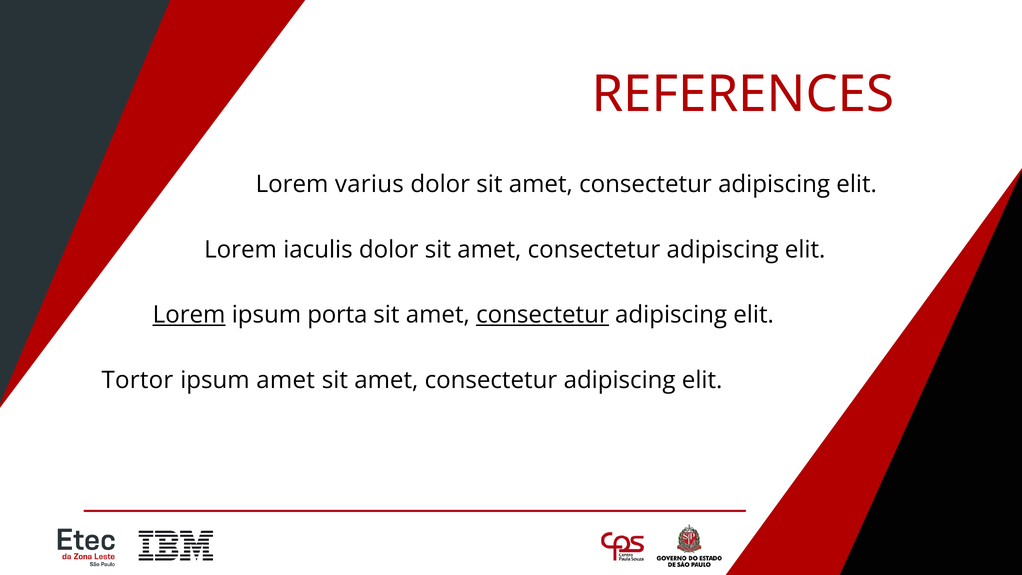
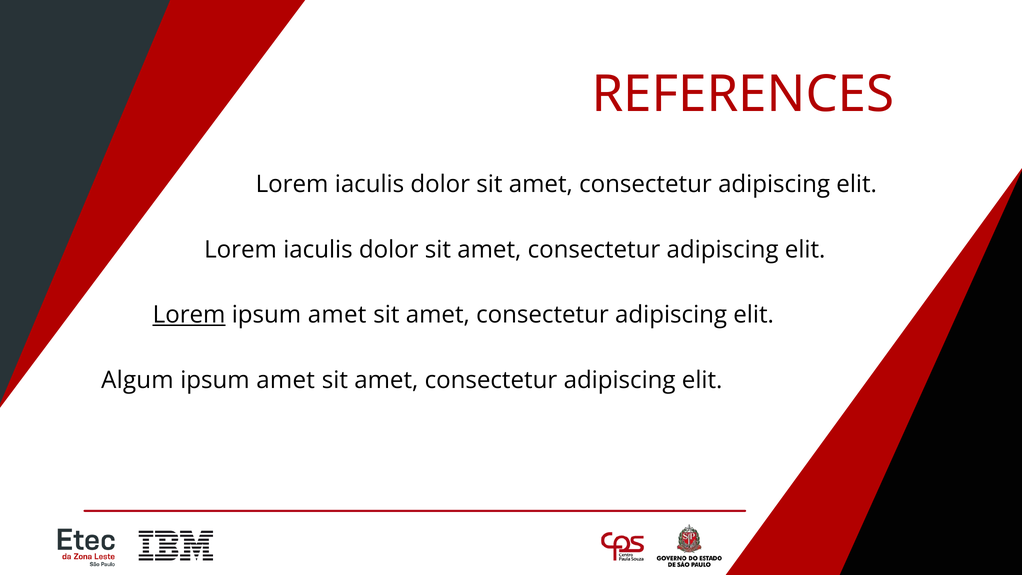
varius: varius -> iaculis (369, 184)
porta: porta -> amet (337, 315)
consectetur underline: present -> none (542, 315)
Tortor: Tortor -> Algum (137, 380)
